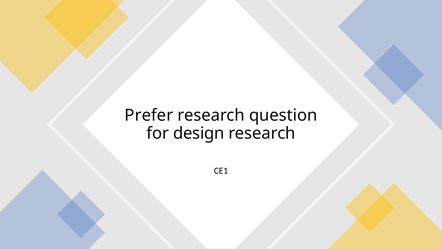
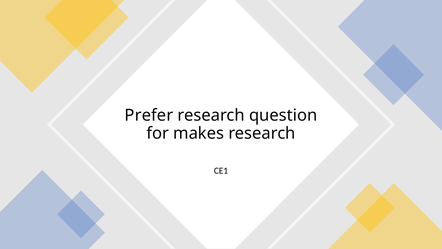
design: design -> makes (199, 133)
